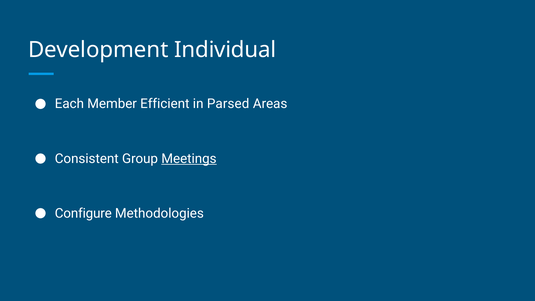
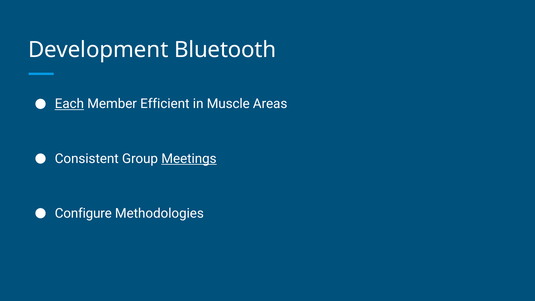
Individual: Individual -> Bluetooth (225, 50)
Each underline: none -> present (69, 104)
Parsed: Parsed -> Muscle (228, 104)
